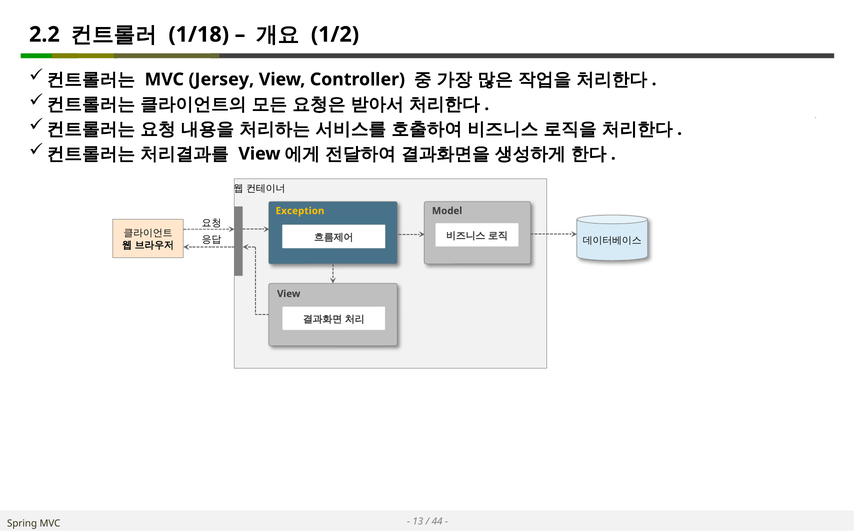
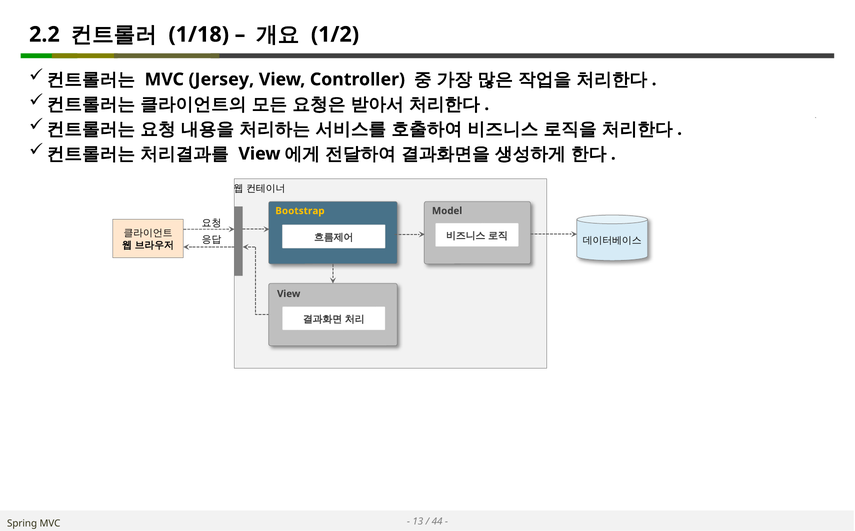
Exception: Exception -> Bootstrap (300, 211)
